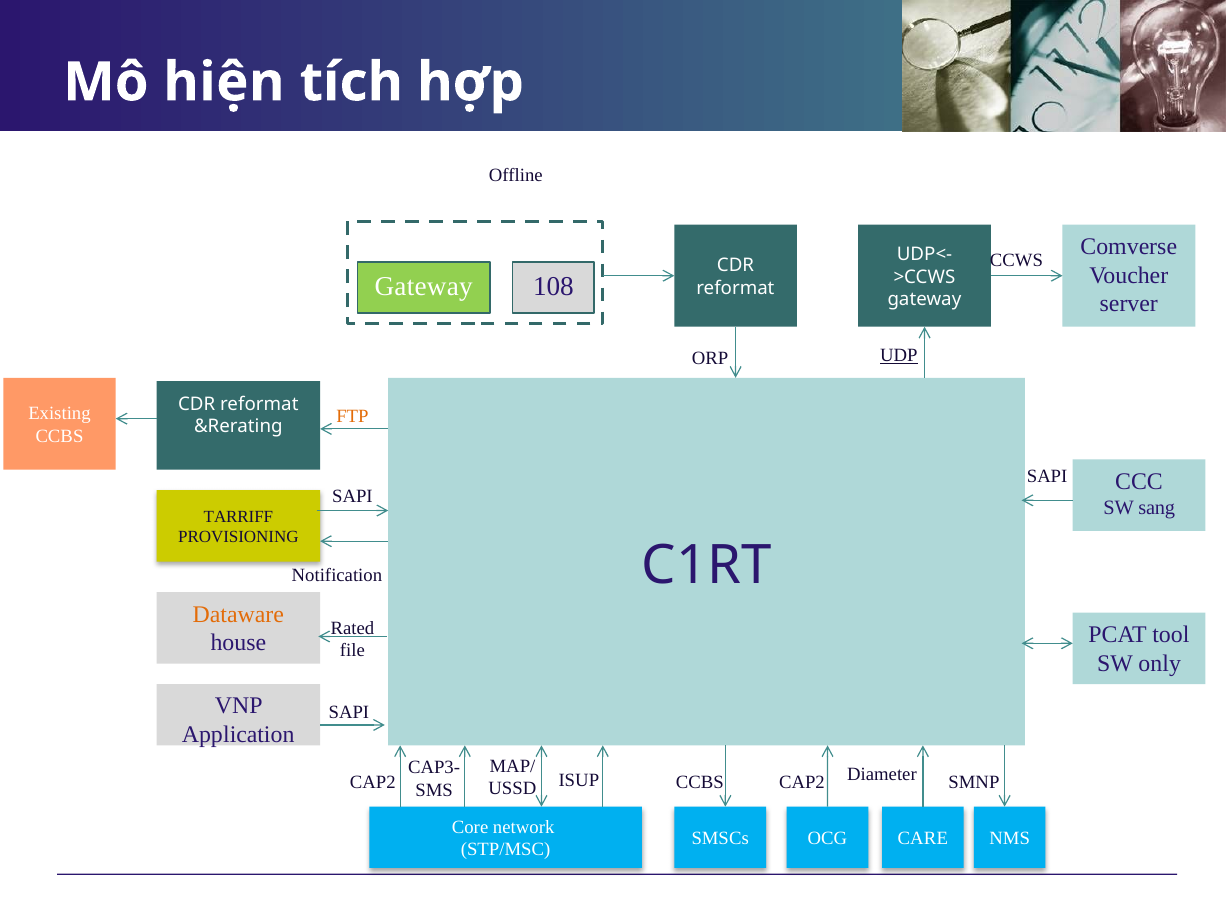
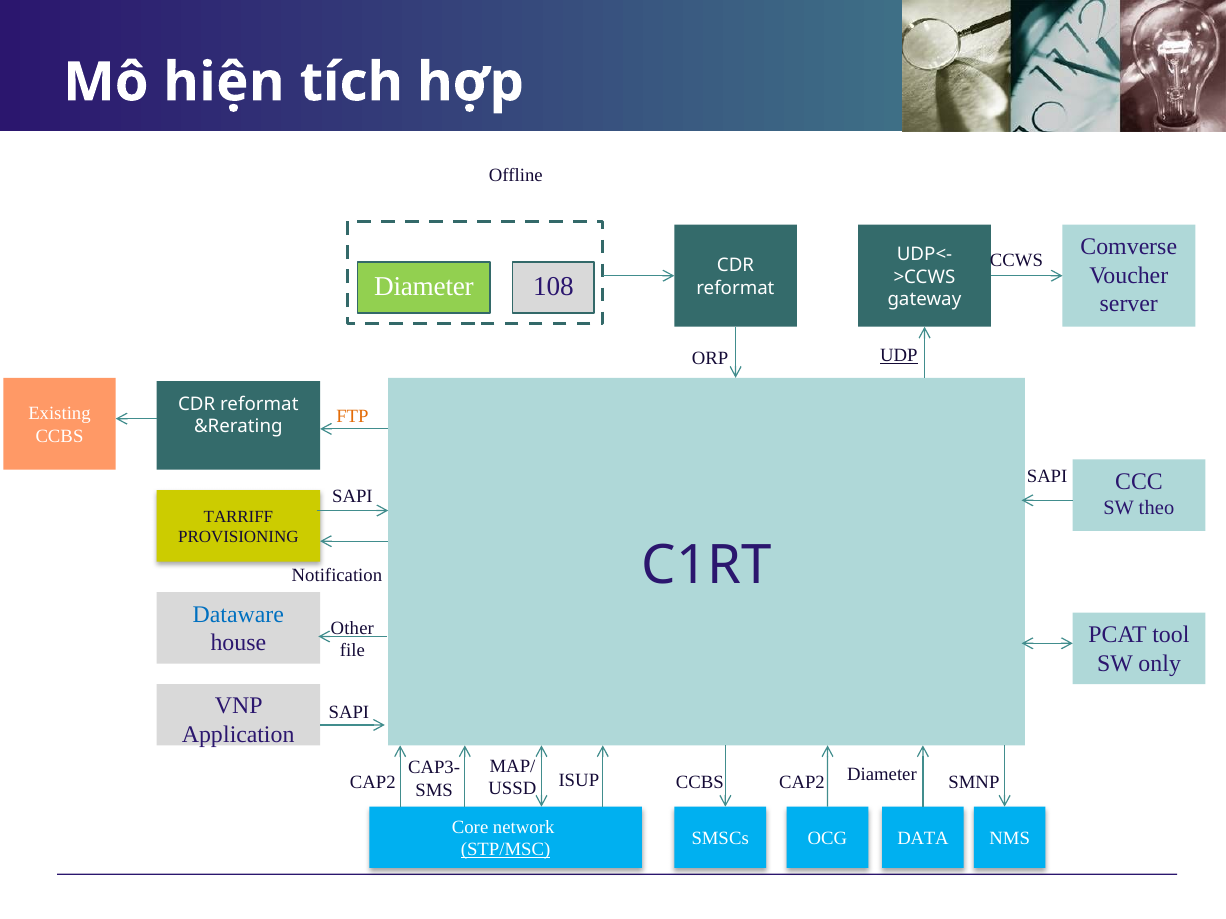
Gateway: Gateway -> Diameter (424, 286)
sang: sang -> theo (1157, 508)
Dataware colour: orange -> blue (238, 615)
Rated: Rated -> Other (352, 629)
CARE: CARE -> DATA (923, 839)
STP/MSC underline: none -> present (506, 850)
